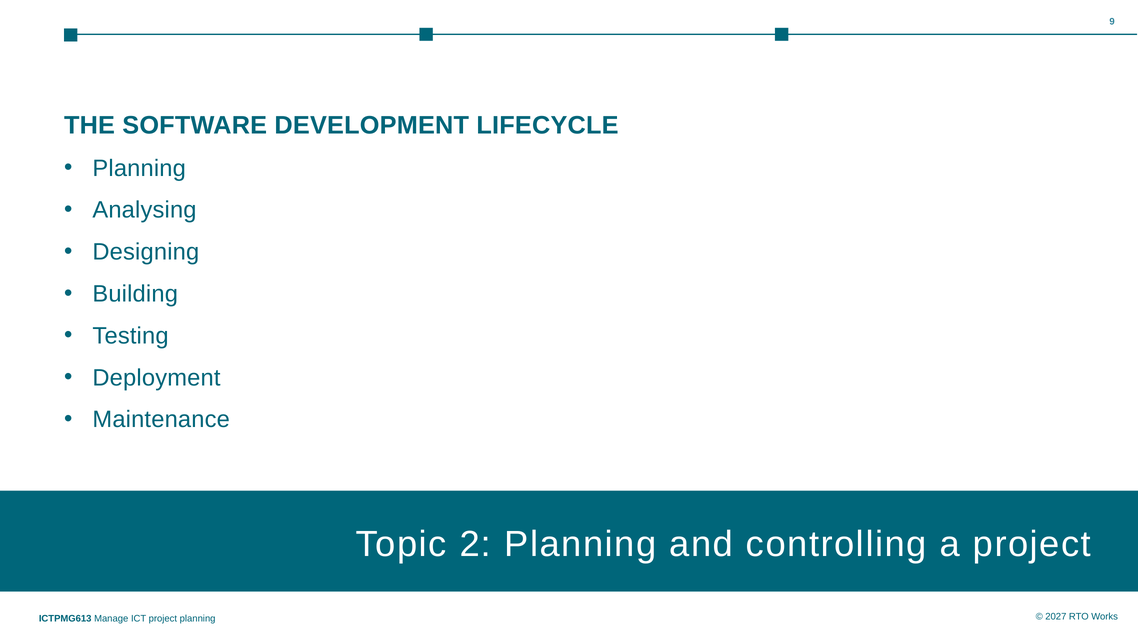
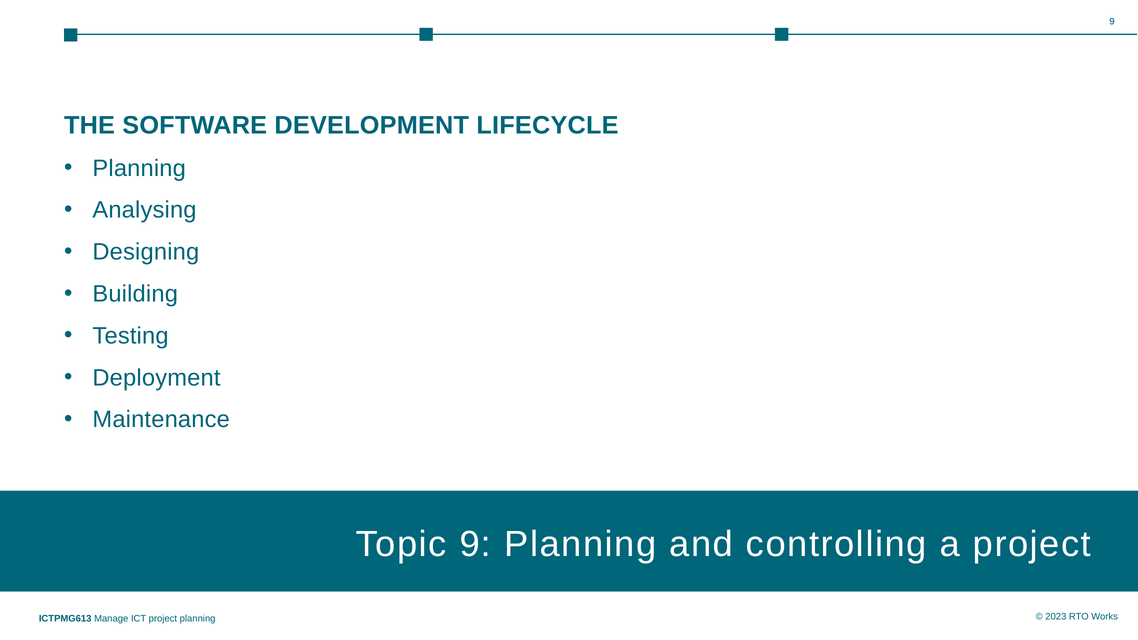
Topic 2: 2 -> 9 (475, 544)
2027: 2027 -> 2023 (1056, 617)
